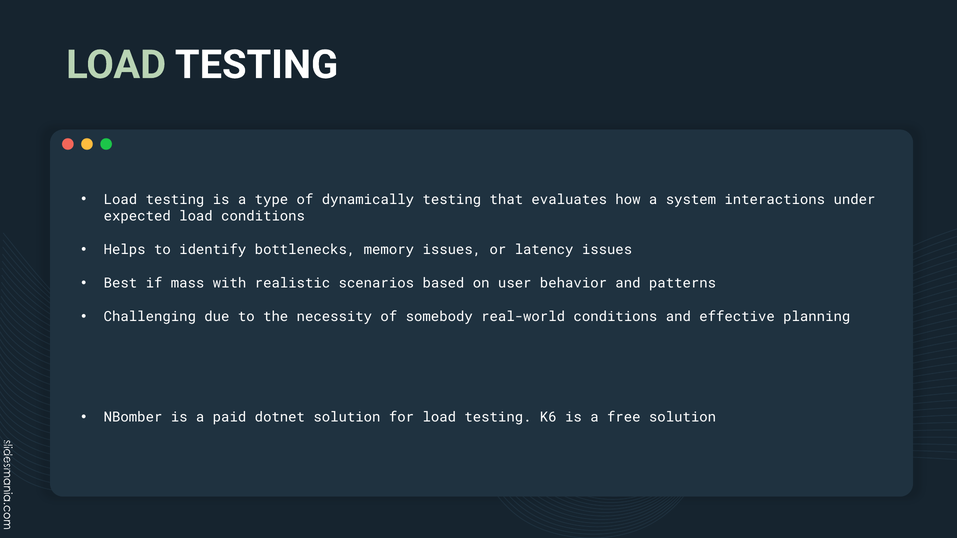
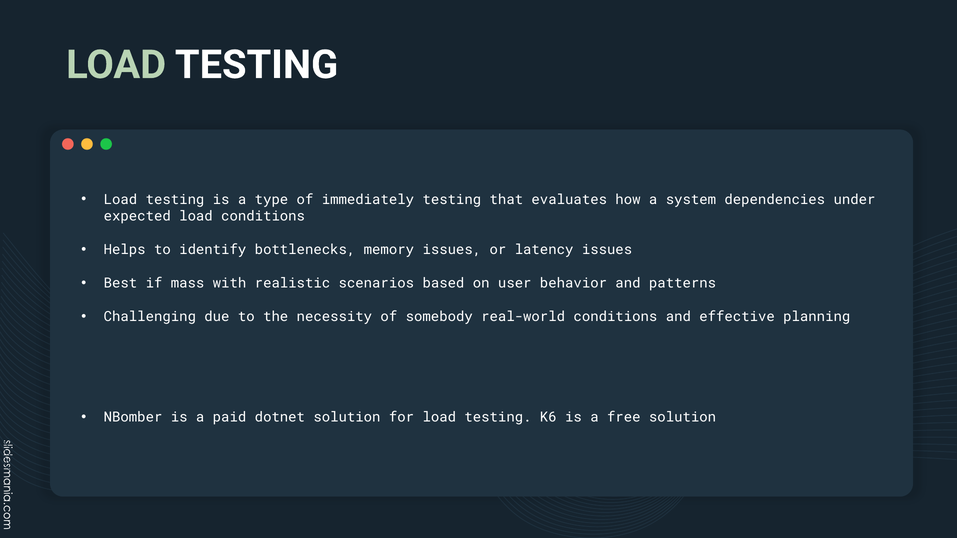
dynamically: dynamically -> immediately (368, 200)
interactions: interactions -> dependencies (775, 200)
